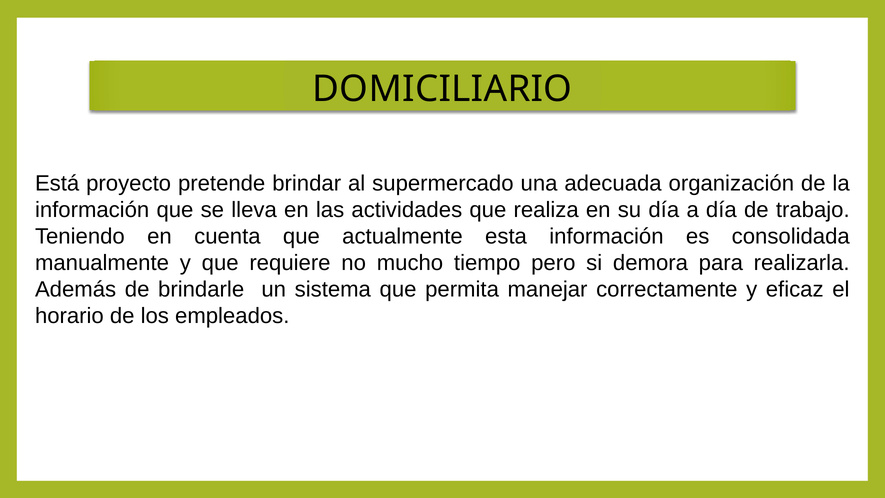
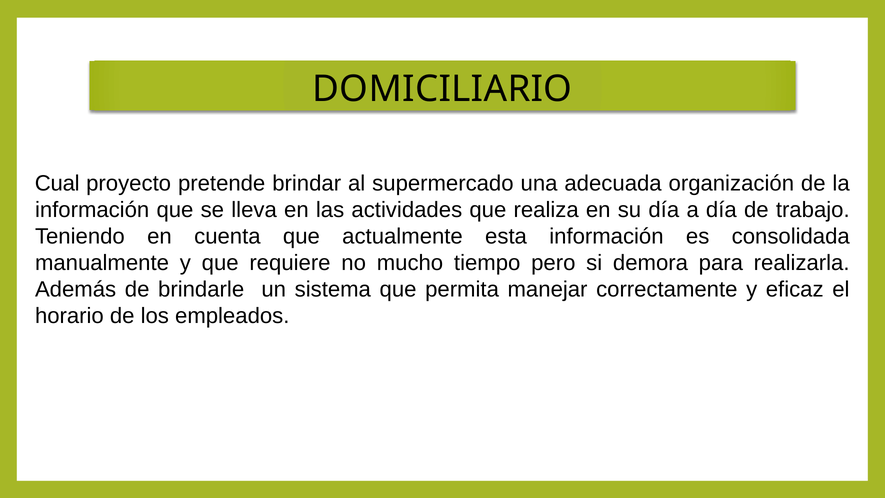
Está: Está -> Cual (57, 183)
